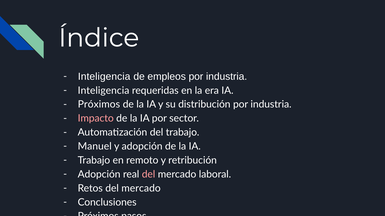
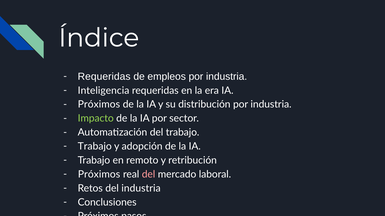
Inteligencia: Inteligencia -> Requeridas (104, 77)
Impacto colour: pink -> light green (96, 119)
Manuel: Manuel -> Trabajo (95, 147)
Adopción: Adopción -> Próximos (99, 175)
Retos del mercado: mercado -> industria (141, 189)
